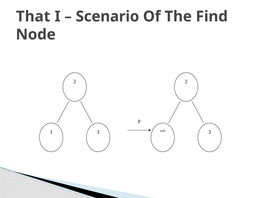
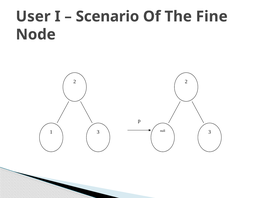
That: That -> User (33, 16)
Find: Find -> Fine (212, 16)
